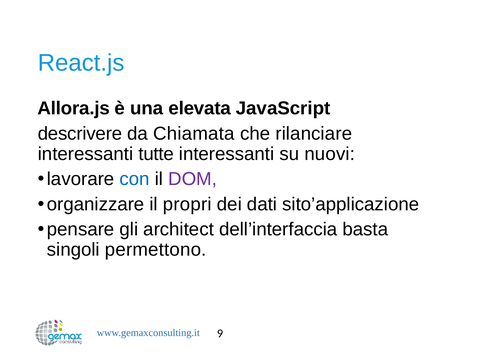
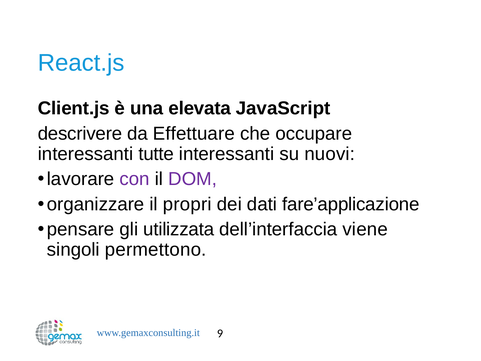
Allora.js: Allora.js -> Client.js (74, 108)
Chiamata: Chiamata -> Effettuare (194, 134)
rilanciare: rilanciare -> occupare (314, 134)
con colour: blue -> purple (135, 179)
sito’applicazione: sito’applicazione -> fare’applicazione (351, 204)
architect: architect -> utilizzata (179, 229)
basta: basta -> viene (365, 229)
